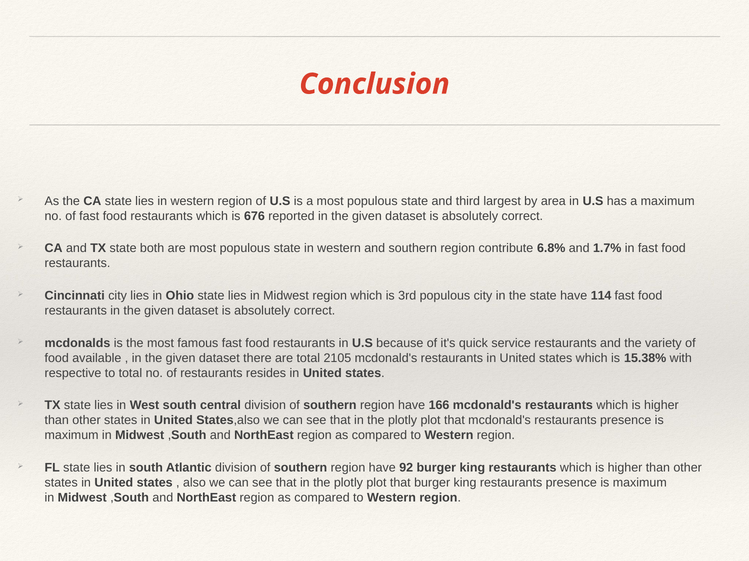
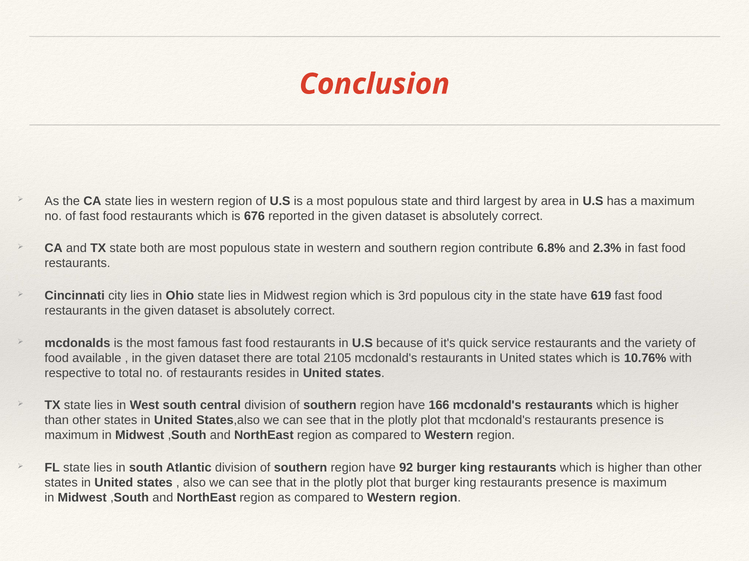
1.7%: 1.7% -> 2.3% (607, 249)
114: 114 -> 619 (601, 296)
15.38%: 15.38% -> 10.76% (645, 358)
